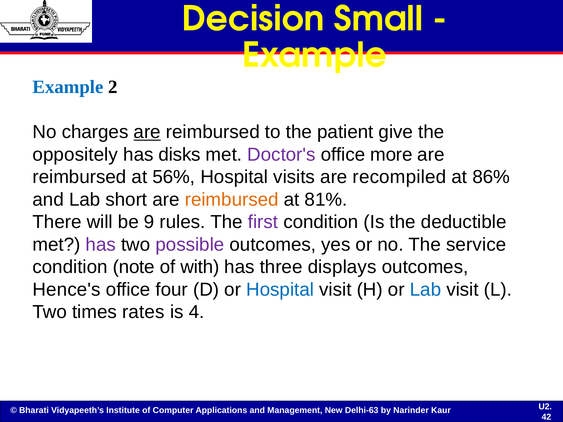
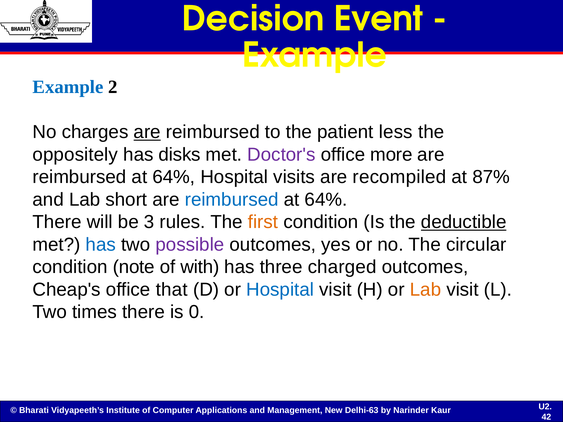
Small: Small -> Event (379, 19)
give: give -> less (396, 132)
56%: 56% -> 64% (174, 177)
86%: 86% -> 87% (491, 177)
reimbursed colour: orange -> blue (232, 200)
81%: 81% -> 64% (326, 200)
9: 9 -> 3 (149, 222)
first colour: purple -> orange (263, 222)
deductible underline: none -> present (464, 222)
has colour: purple -> blue (101, 245)
service: service -> circular (476, 245)
displays: displays -> charged (342, 267)
Hence's: Hence's -> Cheap's (67, 290)
four: four -> that (172, 290)
Lab colour: blue -> orange (425, 290)
times rates: rates -> there (143, 312)
4: 4 -> 0 (197, 312)
